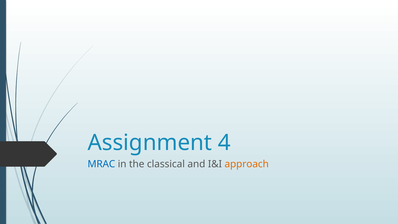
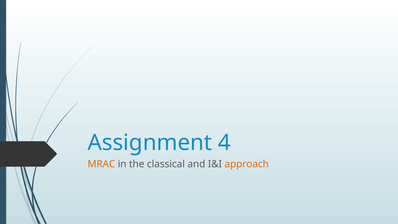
MRAC colour: blue -> orange (101, 164)
